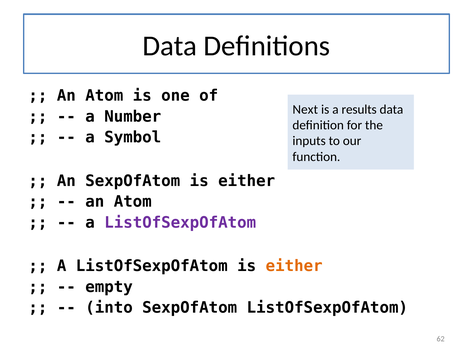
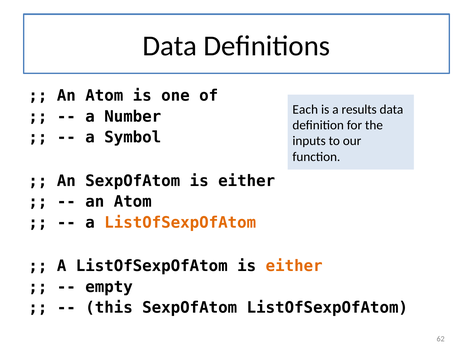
Next: Next -> Each (305, 109)
ListOfSexpOfAtom colour: purple -> orange (180, 222)
into: into -> this (109, 308)
